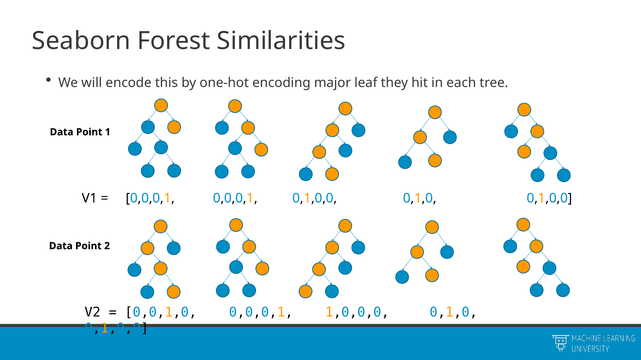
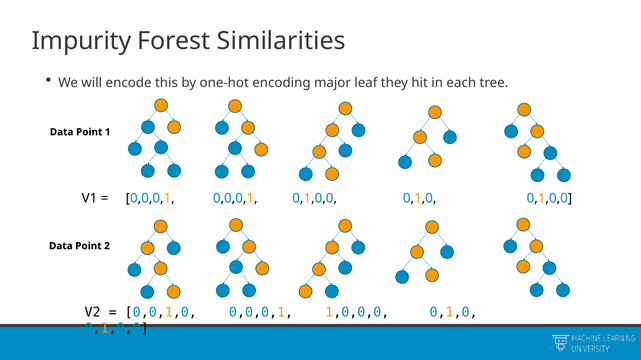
Seaborn: Seaborn -> Impurity (81, 41)
